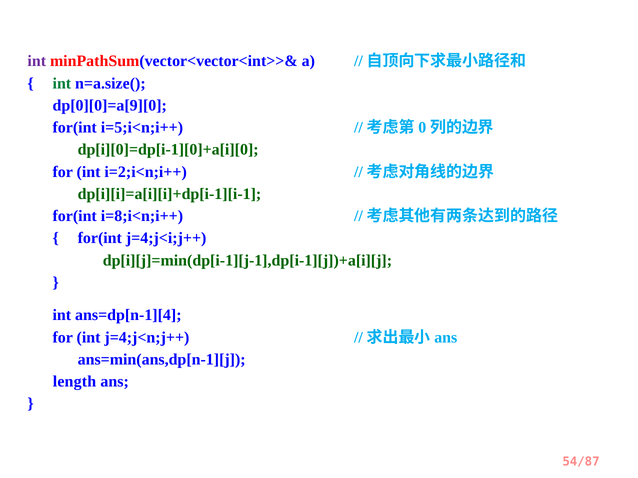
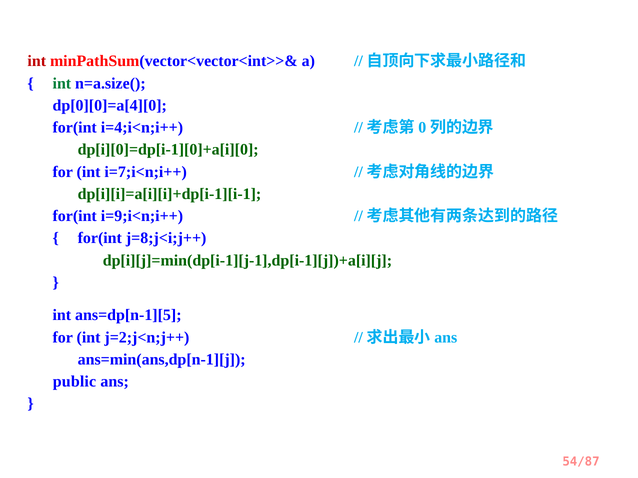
int colour: purple -> red (37, 61)
dp[0][0]=a[9][0: dp[0][0]=a[9][0 -> dp[0][0]=a[4][0 (110, 106)
i=5;i<n;i++: i=5;i<n;i++ -> i=4;i<n;i++ (142, 128)
i=2;i<n;i++: i=2;i<n;i++ -> i=7;i<n;i++ (146, 172)
i=8;i<n;i++: i=8;i<n;i++ -> i=9;i<n;i++ (142, 216)
j=4;j<i;j++: j=4;j<i;j++ -> j=8;j<i;j++ (166, 238)
ans=dp[n-1][4: ans=dp[n-1][4 -> ans=dp[n-1][5 (128, 316)
j=4;j<n;j++: j=4;j<n;j++ -> j=2;j<n;j++ (147, 338)
length: length -> public (74, 382)
